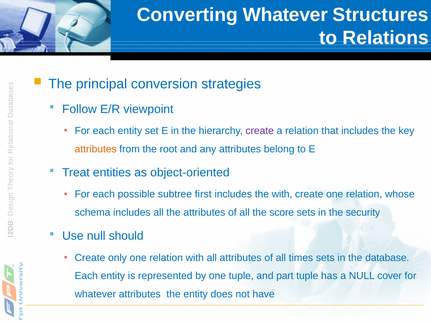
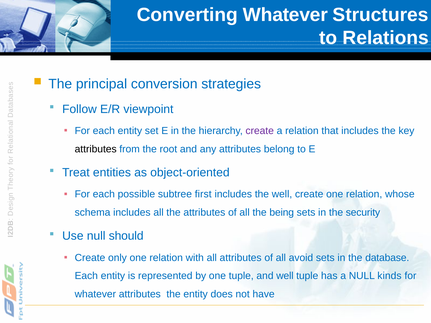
attributes colour: orange -> black (96, 149)
the with: with -> well (282, 194)
score: score -> being (282, 213)
times: times -> avoid (301, 258)
and part: part -> well (285, 276)
cover: cover -> kinds (389, 276)
